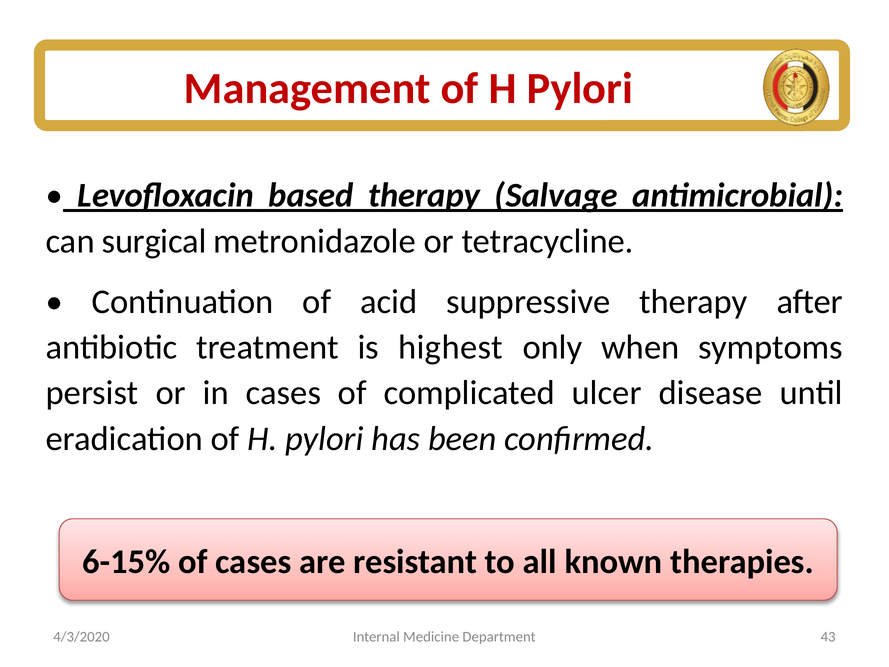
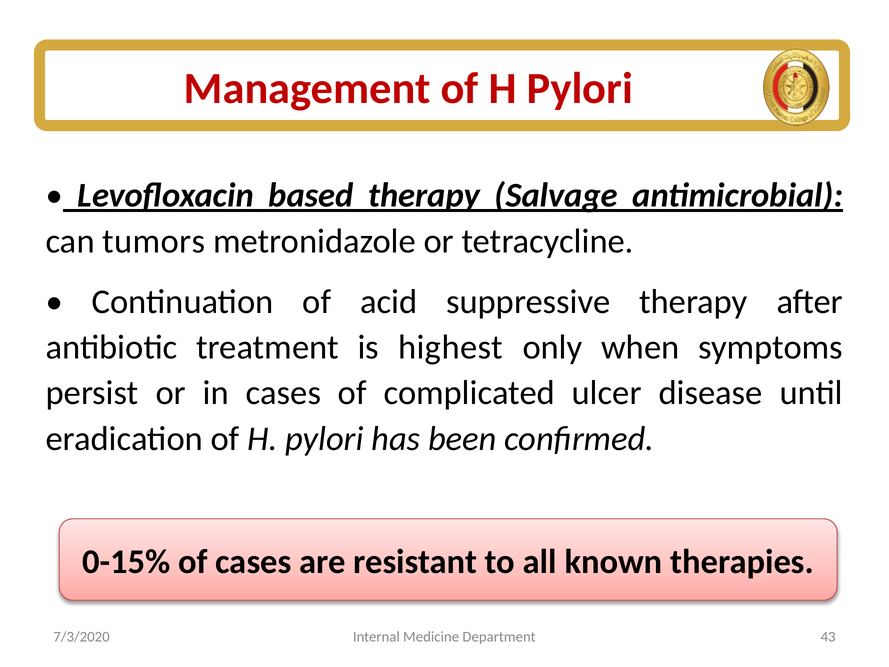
surgical: surgical -> tumors (154, 241)
6-15%: 6-15% -> 0-15% (126, 562)
4/3/2020: 4/3/2020 -> 7/3/2020 (81, 637)
